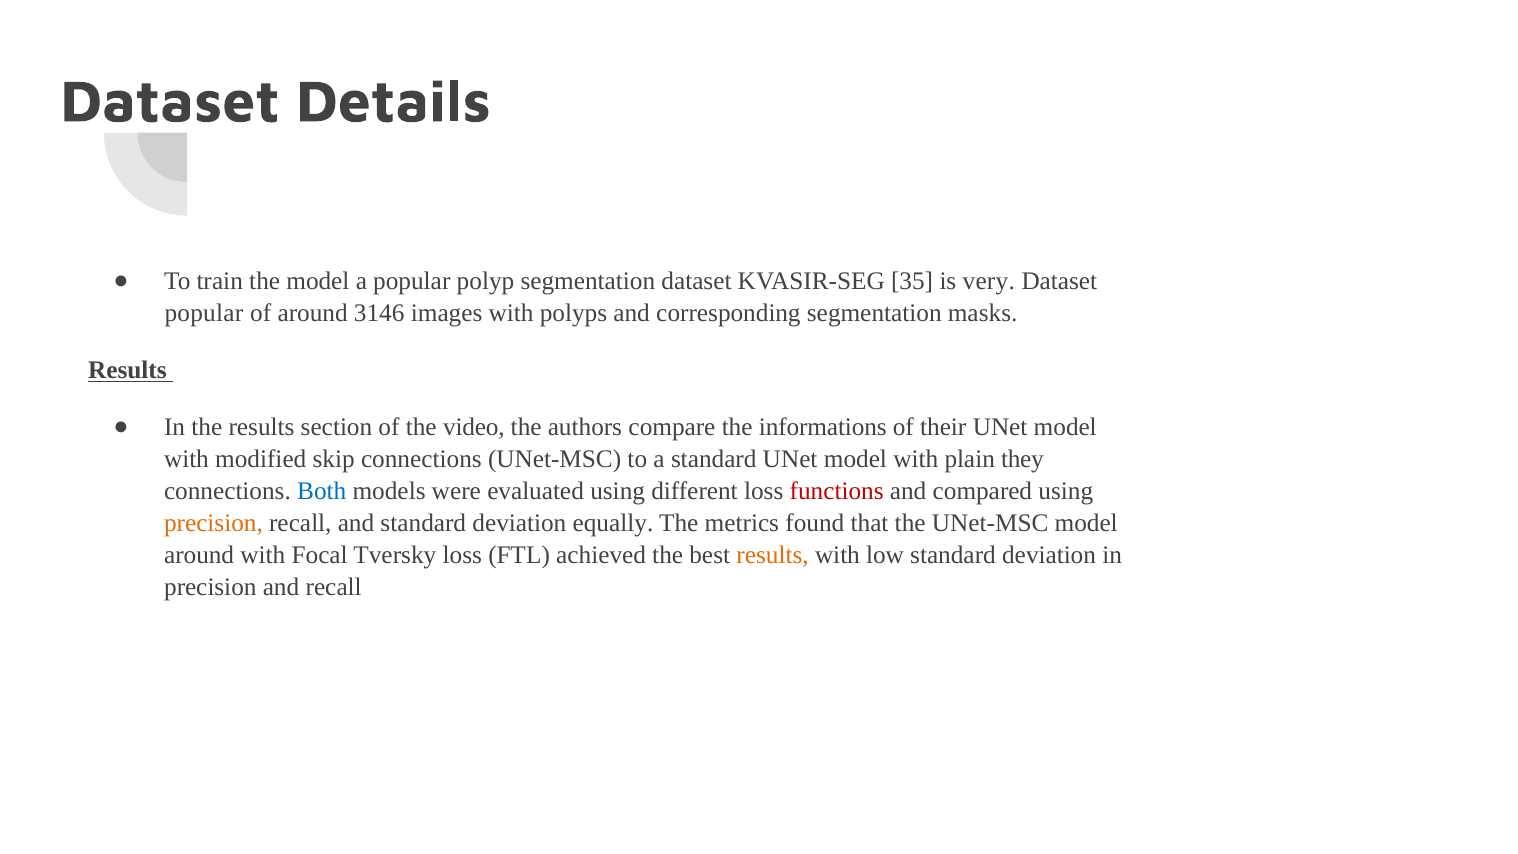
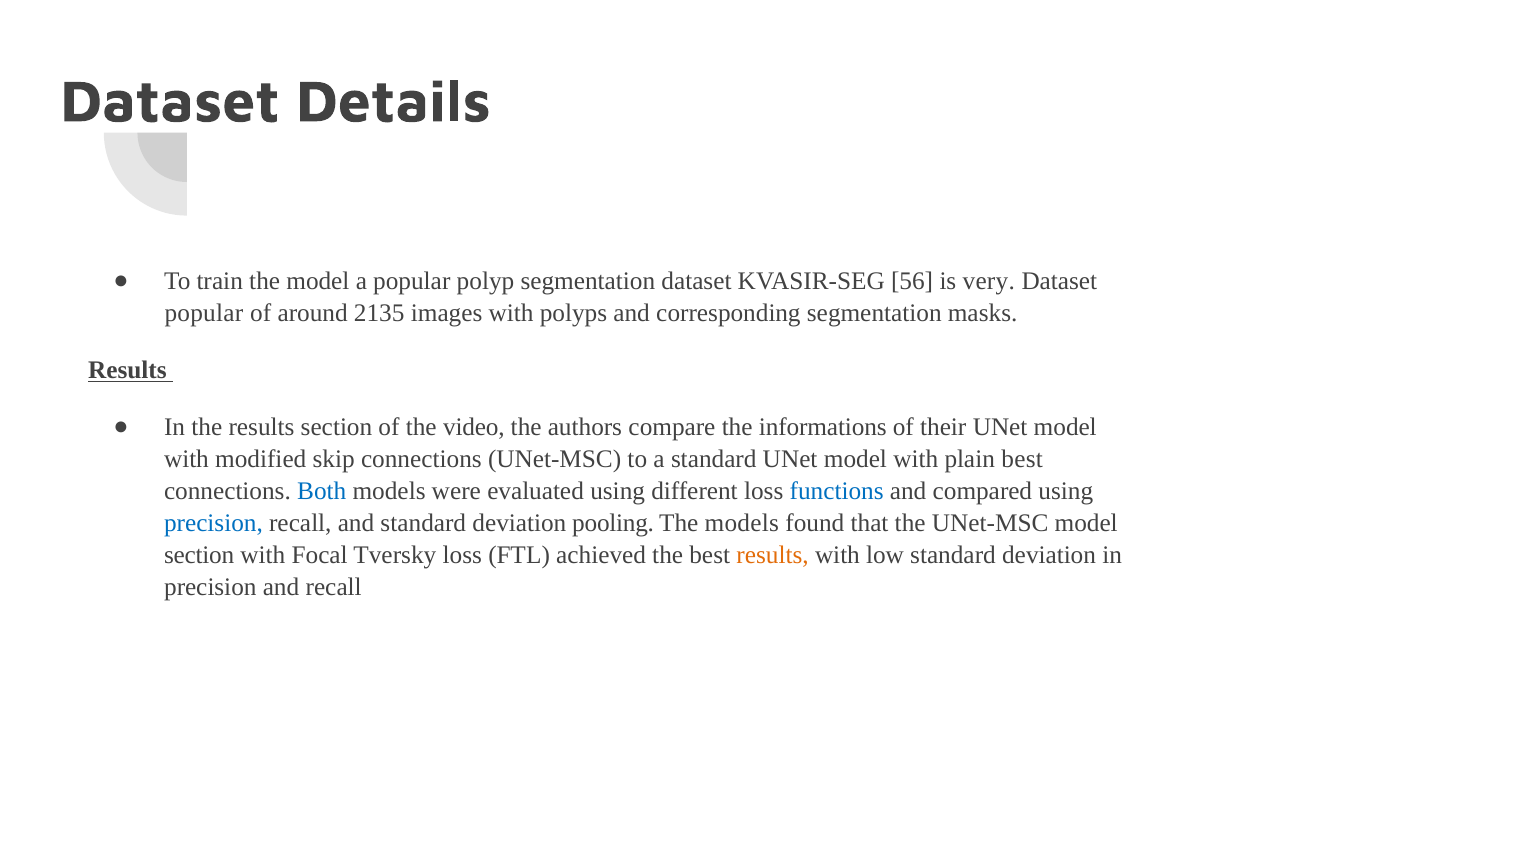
35: 35 -> 56 (912, 281)
3146: 3146 -> 2135 (379, 313)
plain they: they -> best (1022, 459)
functions colour: red -> blue (837, 491)
precision colour: orange -> blue (213, 523)
equally: equally -> pooling (613, 523)
The metrics: metrics -> models (742, 523)
around: around -> section (199, 555)
